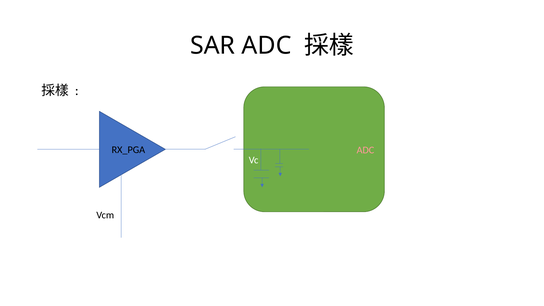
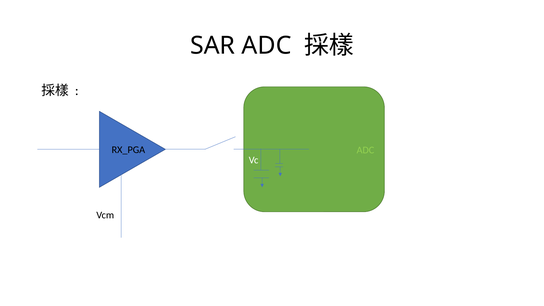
ADC colour: pink -> light green (365, 150)
